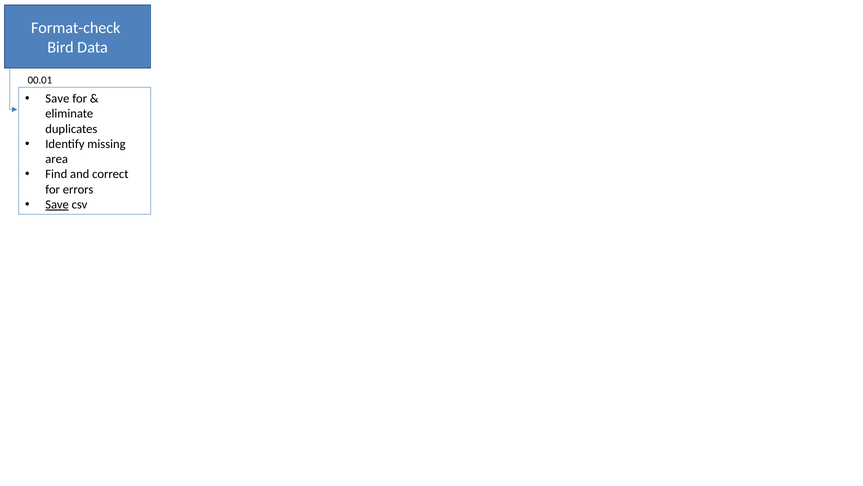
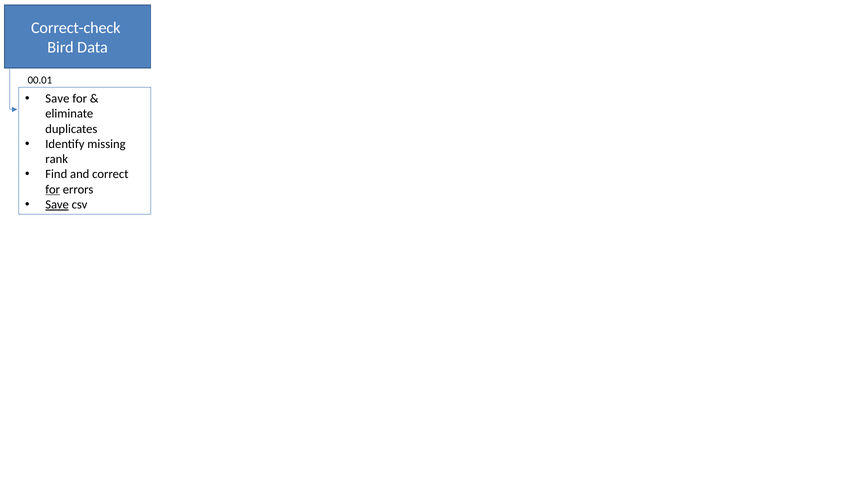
Format-check: Format-check -> Correct-check (76, 28)
area: area -> rank (57, 159)
for underline: none -> present (53, 189)
